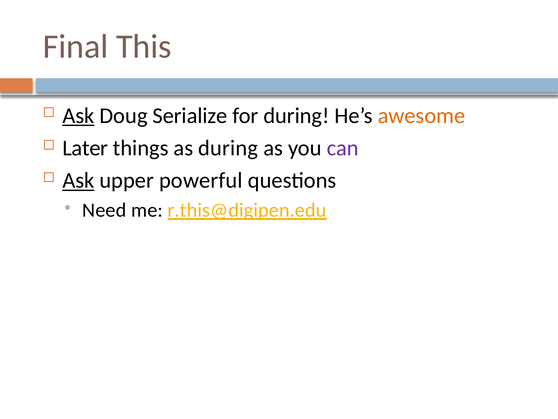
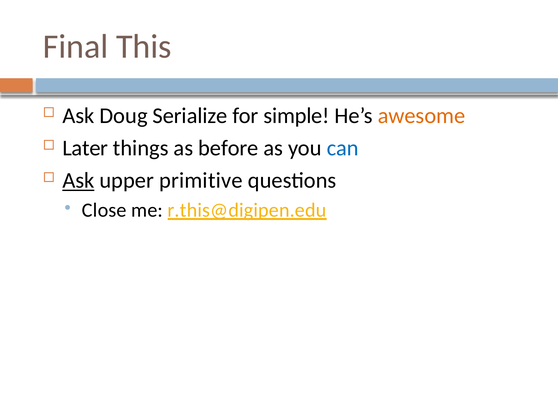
Ask underline: present -> none (78, 115)
for during: during -> simple (297, 115)
as during: during -> before (228, 148)
can colour: purple -> blue (343, 148)
powerful: powerful -> primitive (201, 180)
Need: Need -> Close (104, 210)
